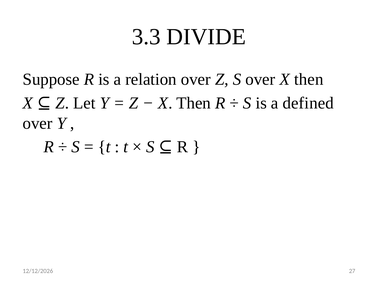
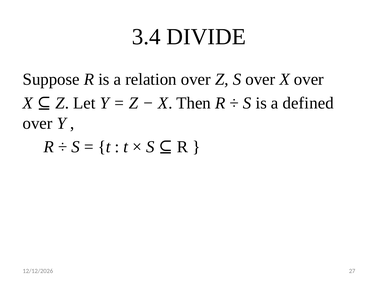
3.3: 3.3 -> 3.4 (146, 37)
over X then: then -> over (309, 79)
